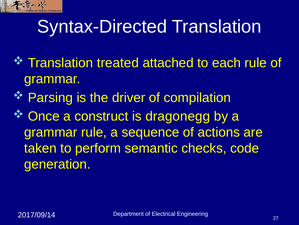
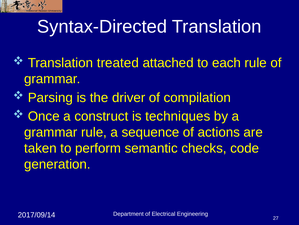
dragonegg: dragonegg -> techniques (178, 116)
